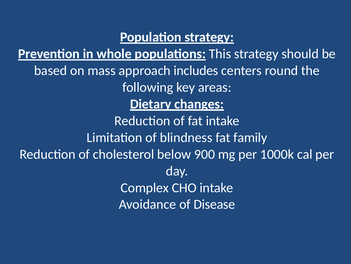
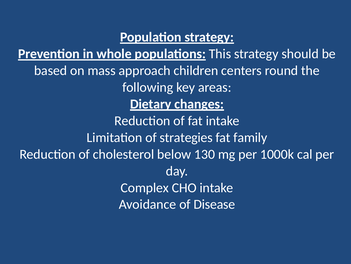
includes: includes -> children (196, 70)
blindness: blindness -> strategies (186, 137)
900: 900 -> 130 (205, 154)
